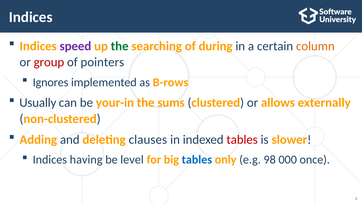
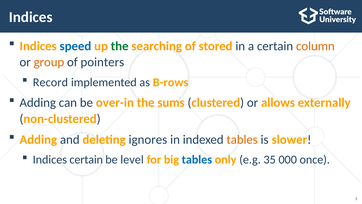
speed colour: purple -> blue (75, 46)
during: during -> stored (216, 46)
group colour: red -> orange (49, 62)
Ignores: Ignores -> Record (50, 82)
Usually: Usually -> Adding (38, 102)
your-in: your-in -> over-in (115, 102)
clauses: clauses -> ignores (148, 139)
tables colour: red -> orange (242, 139)
Indices having: having -> certain (86, 159)
98: 98 -> 35 (270, 159)
